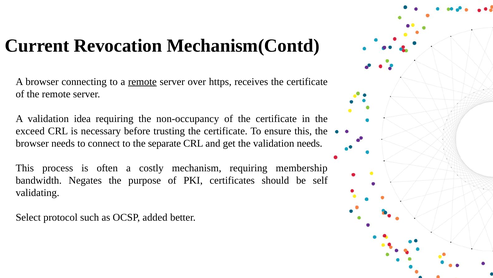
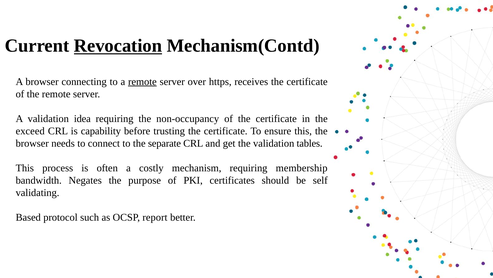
Revocation underline: none -> present (118, 46)
necessary: necessary -> capability (101, 131)
validation needs: needs -> tables (310, 143)
Select: Select -> Based (28, 217)
added: added -> report (155, 217)
